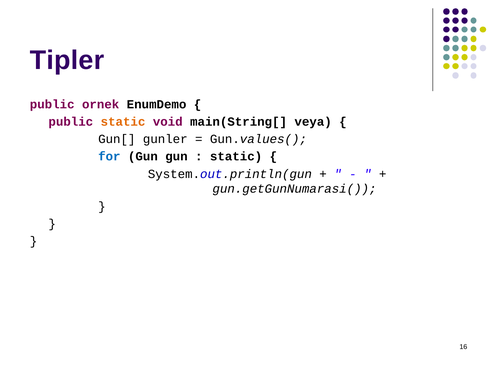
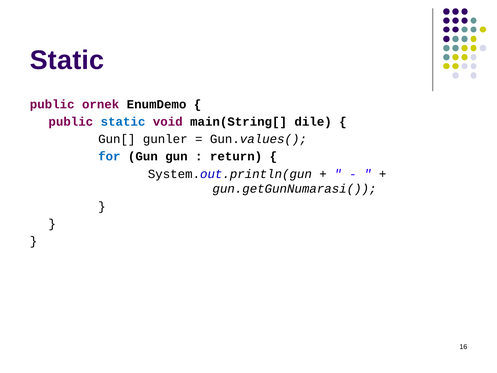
Tipler: Tipler -> Static (67, 60)
static colour: orange -> blue (123, 122)
veya: veya -> dile (313, 122)
static: static -> return (236, 156)
